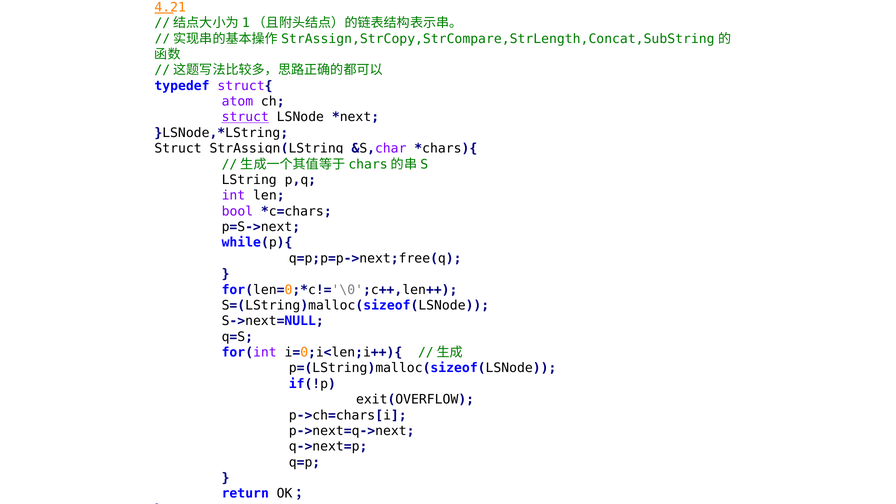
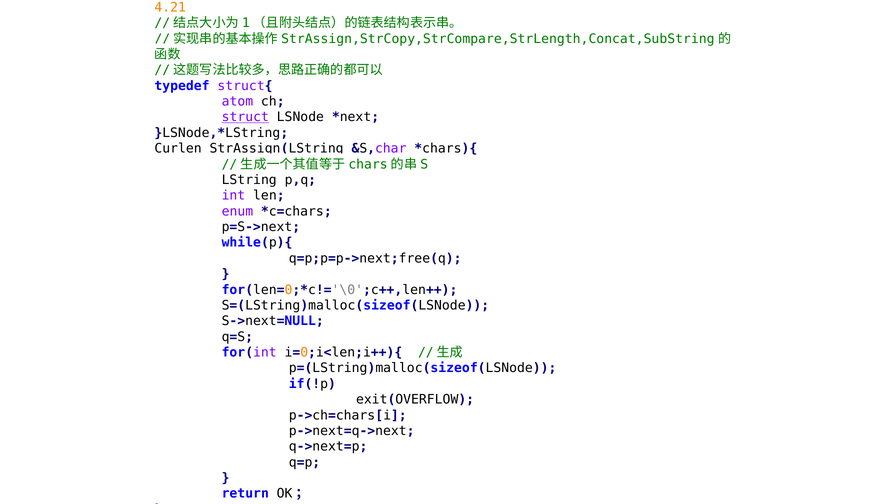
4.21 underline: present -> none (170, 7)
Struct: Struct -> Curlen (178, 149)
bool: bool -> enum (237, 211)
